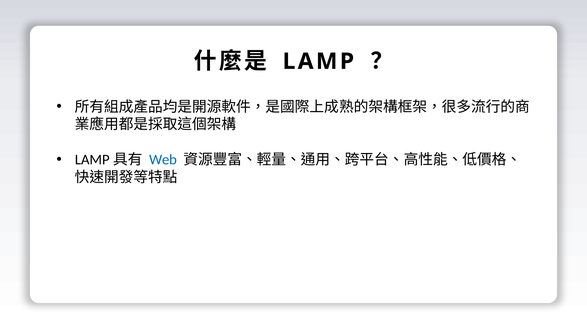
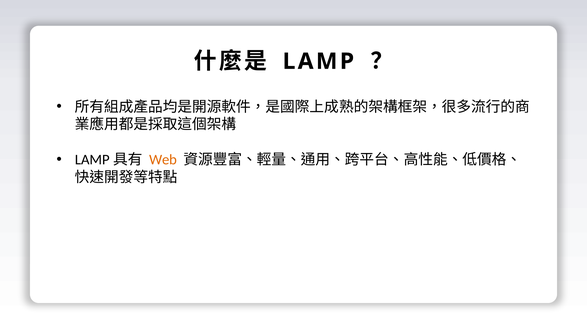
Web colour: blue -> orange (163, 160)
